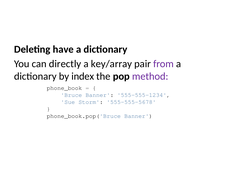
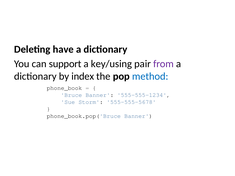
directly: directly -> support (65, 64)
key/array: key/array -> key/using (111, 64)
method colour: purple -> blue (150, 76)
